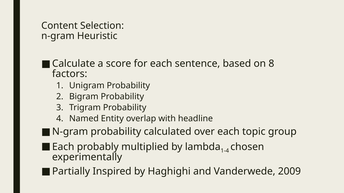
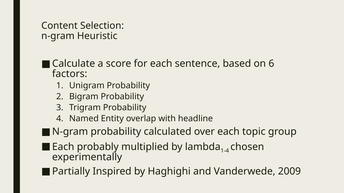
8: 8 -> 6 (271, 64)
